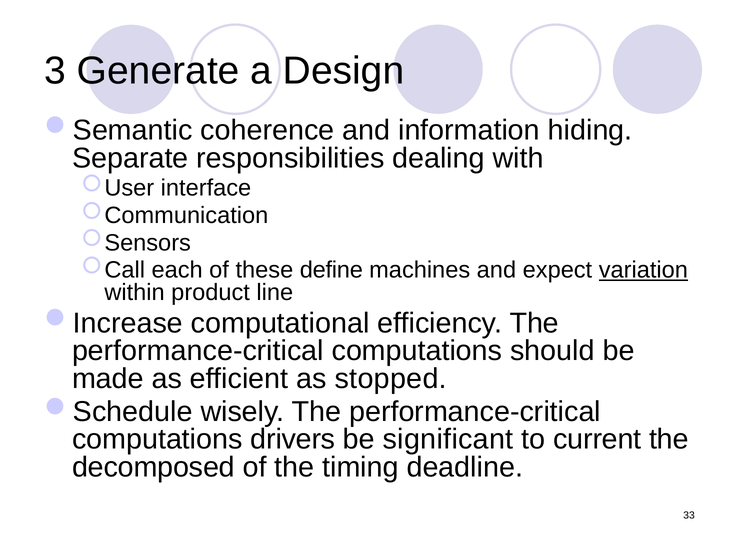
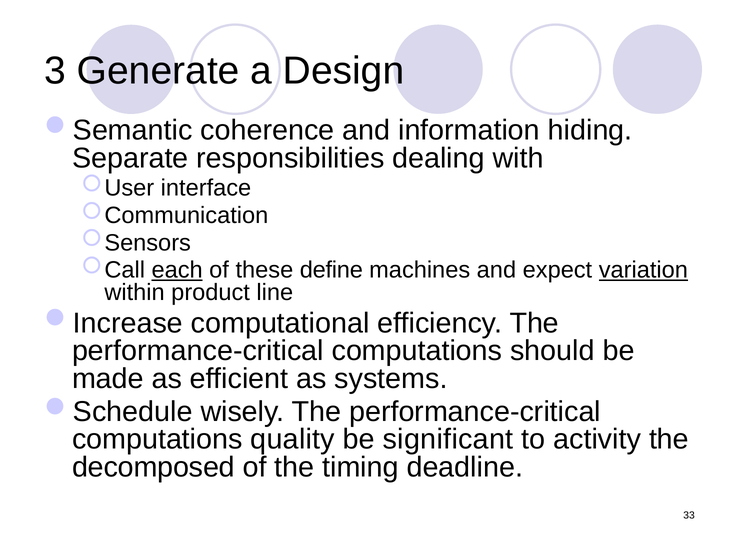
each underline: none -> present (177, 270)
stopped: stopped -> systems (391, 379)
drivers: drivers -> quality (293, 440)
current: current -> activity (597, 440)
